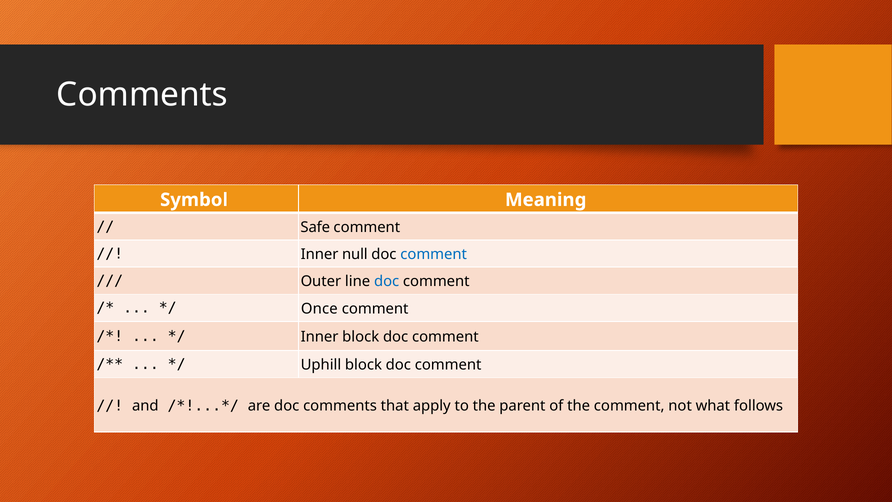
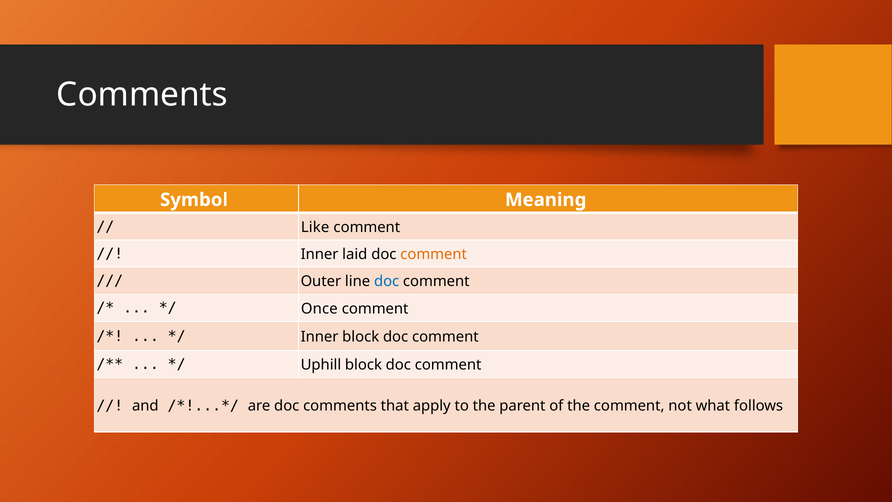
Safe: Safe -> Like (315, 227)
null: null -> laid (355, 254)
comment colour: blue -> orange (434, 254)
